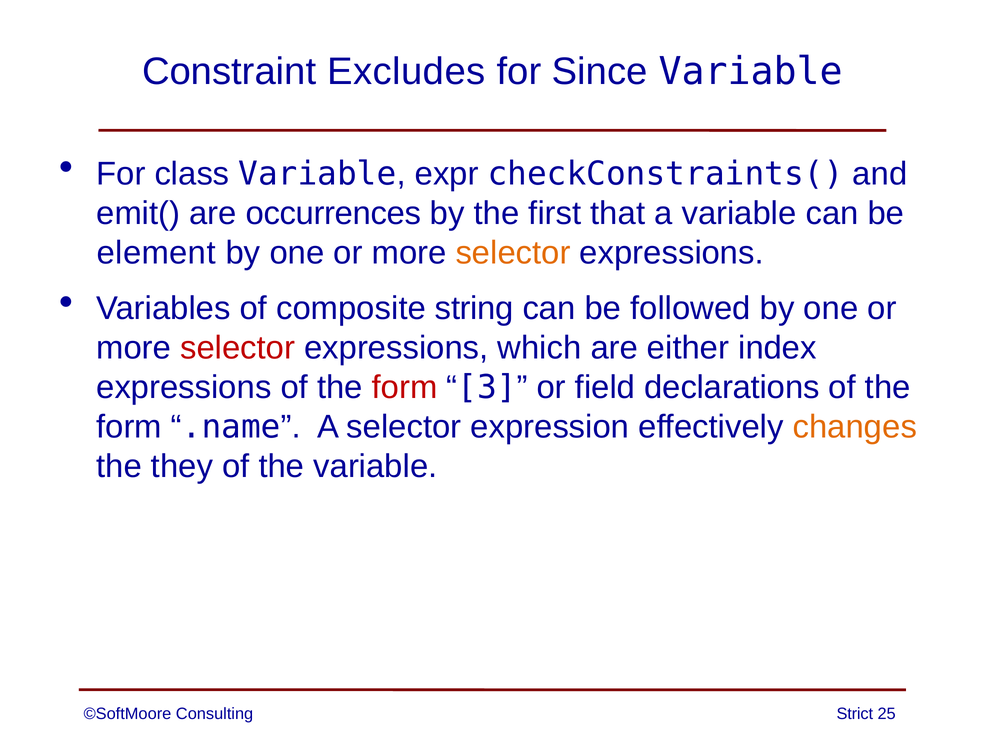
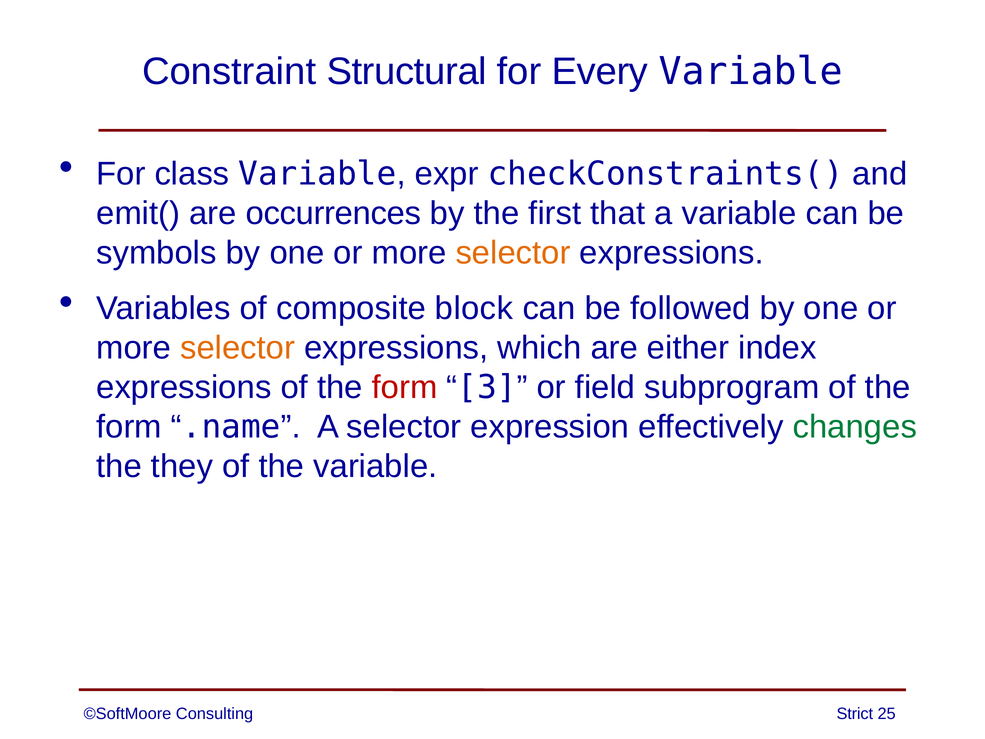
Excludes: Excludes -> Structural (407, 72)
Since: Since -> Every (600, 72)
element: element -> symbols (156, 253)
string: string -> block (474, 308)
selector colour: red -> orange (238, 348)
declarations: declarations -> subprogram (732, 387)
changes colour: orange -> green (855, 427)
